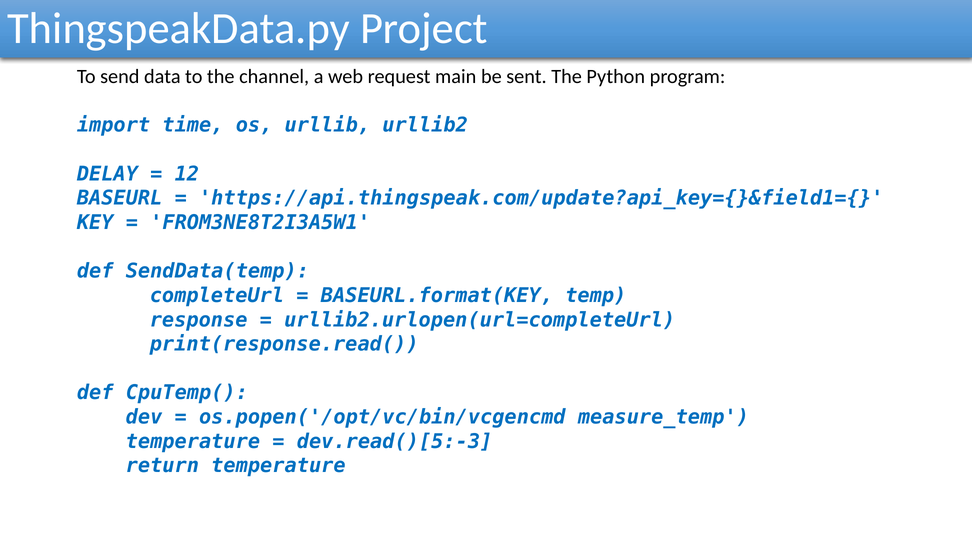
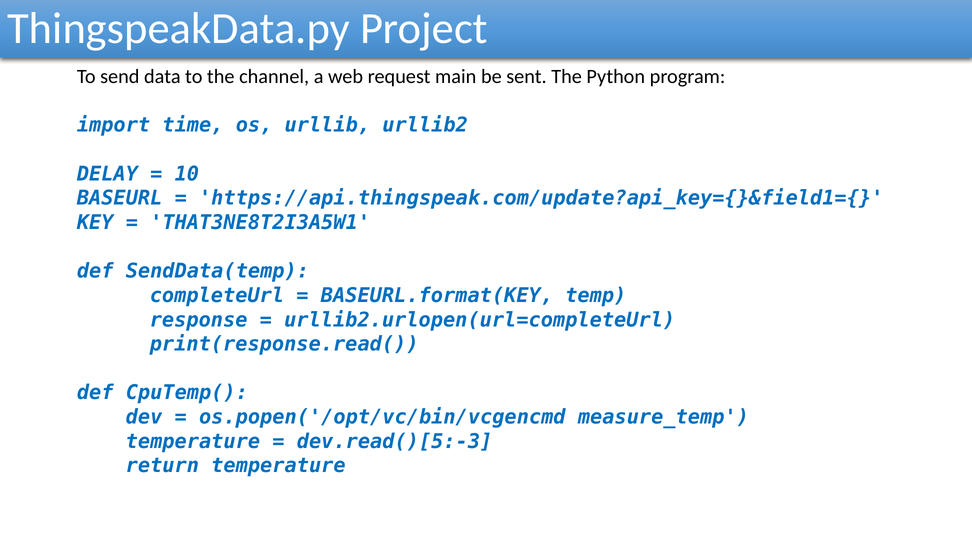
12: 12 -> 10 (187, 174)
FROM3NE8T2I3A5W1: FROM3NE8T2I3A5W1 -> THAT3NE8T2I3A5W1 (260, 222)
